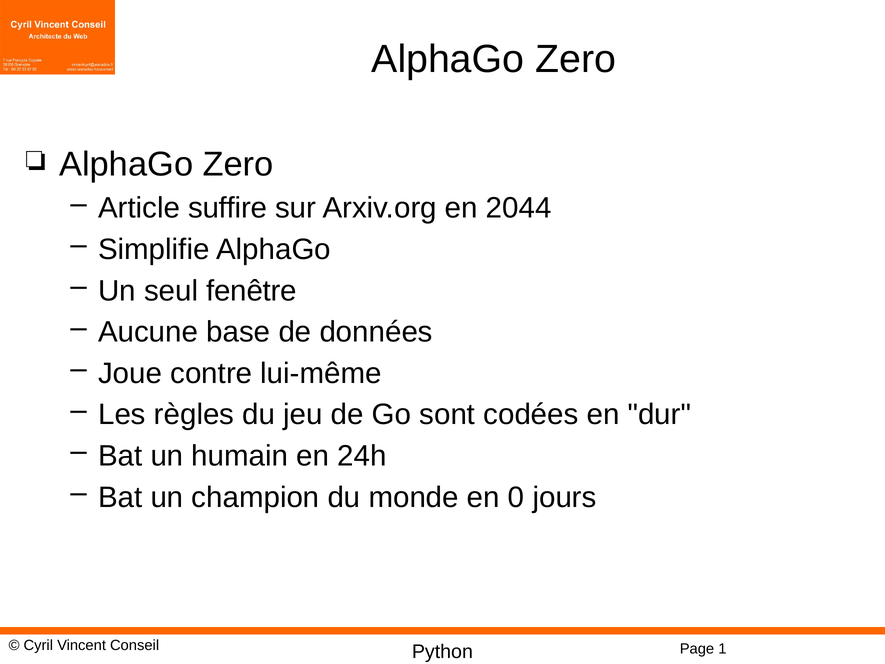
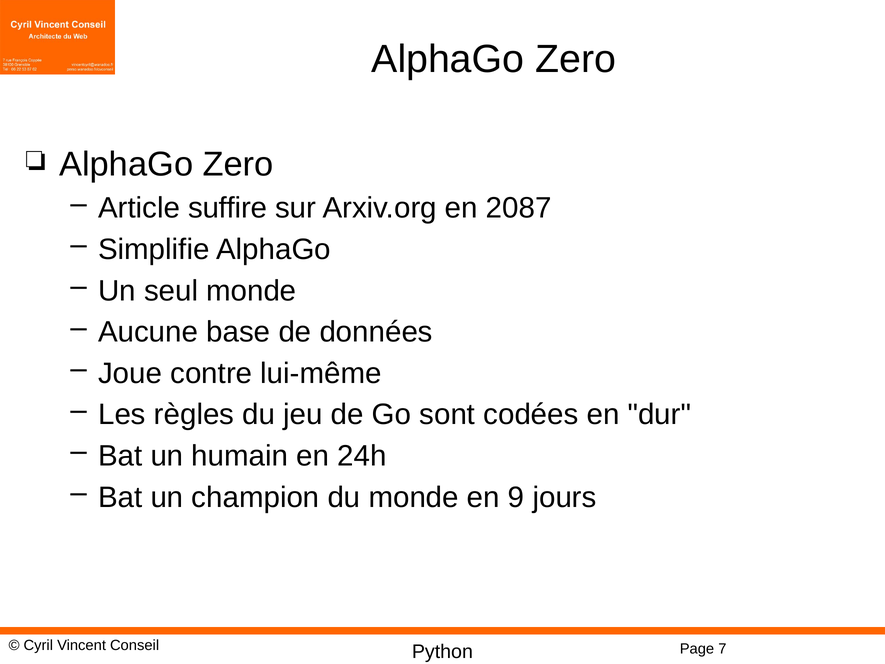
2044: 2044 -> 2087 (519, 208)
seul fenêtre: fenêtre -> monde (251, 291)
0: 0 -> 9 (516, 497)
1: 1 -> 7 (722, 648)
